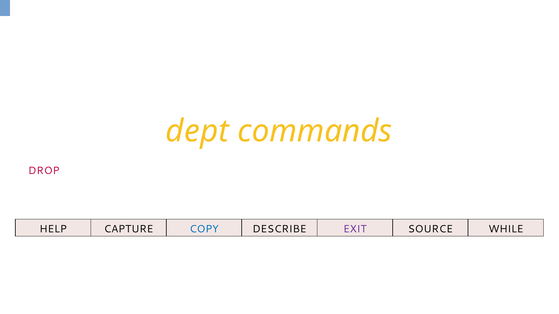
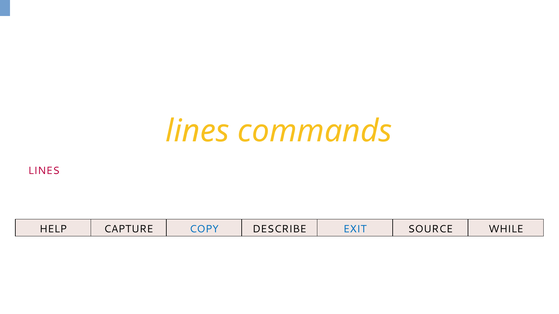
dept: dept -> lines (197, 131)
DROP: DROP -> LINES (44, 171)
EXIT colour: purple -> blue (355, 230)
